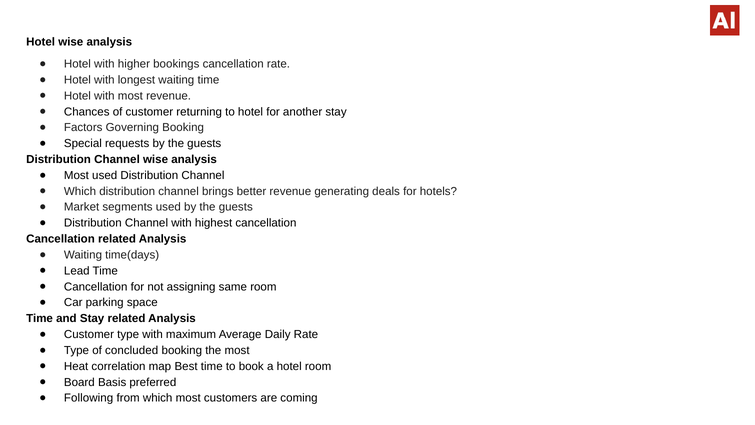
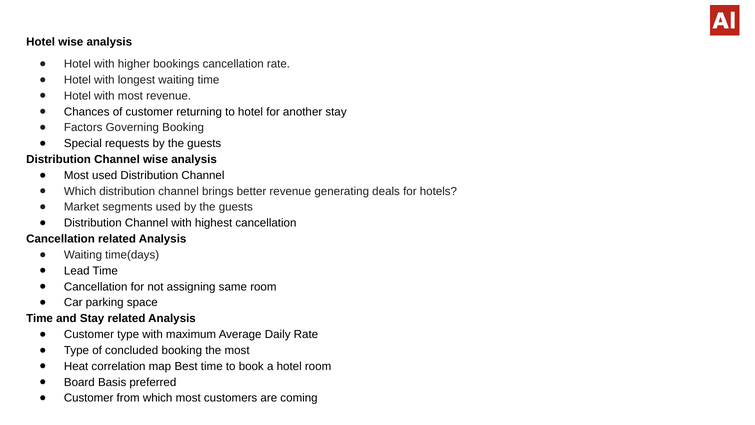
Following: Following -> Customer (89, 398)
